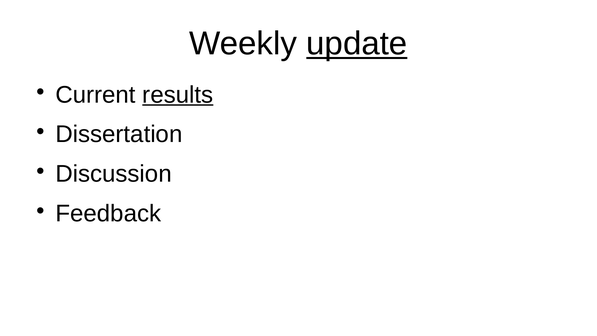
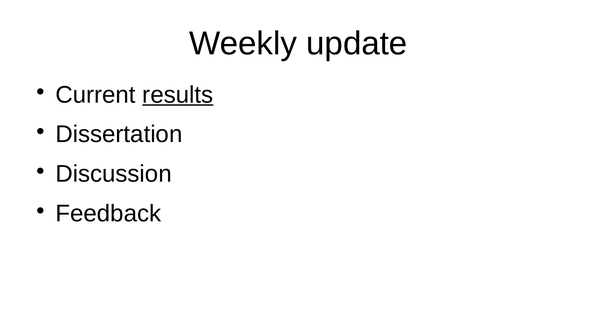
update underline: present -> none (357, 44)
